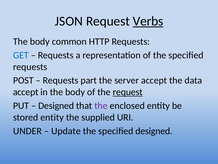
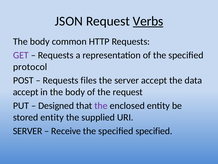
GET colour: blue -> purple (21, 55)
requests: requests -> protocol (30, 67)
part: part -> files (89, 80)
request underline: present -> none (128, 92)
UNDER: UNDER -> SERVER (28, 131)
Update: Update -> Receive (66, 131)
specified designed: designed -> specified (154, 131)
